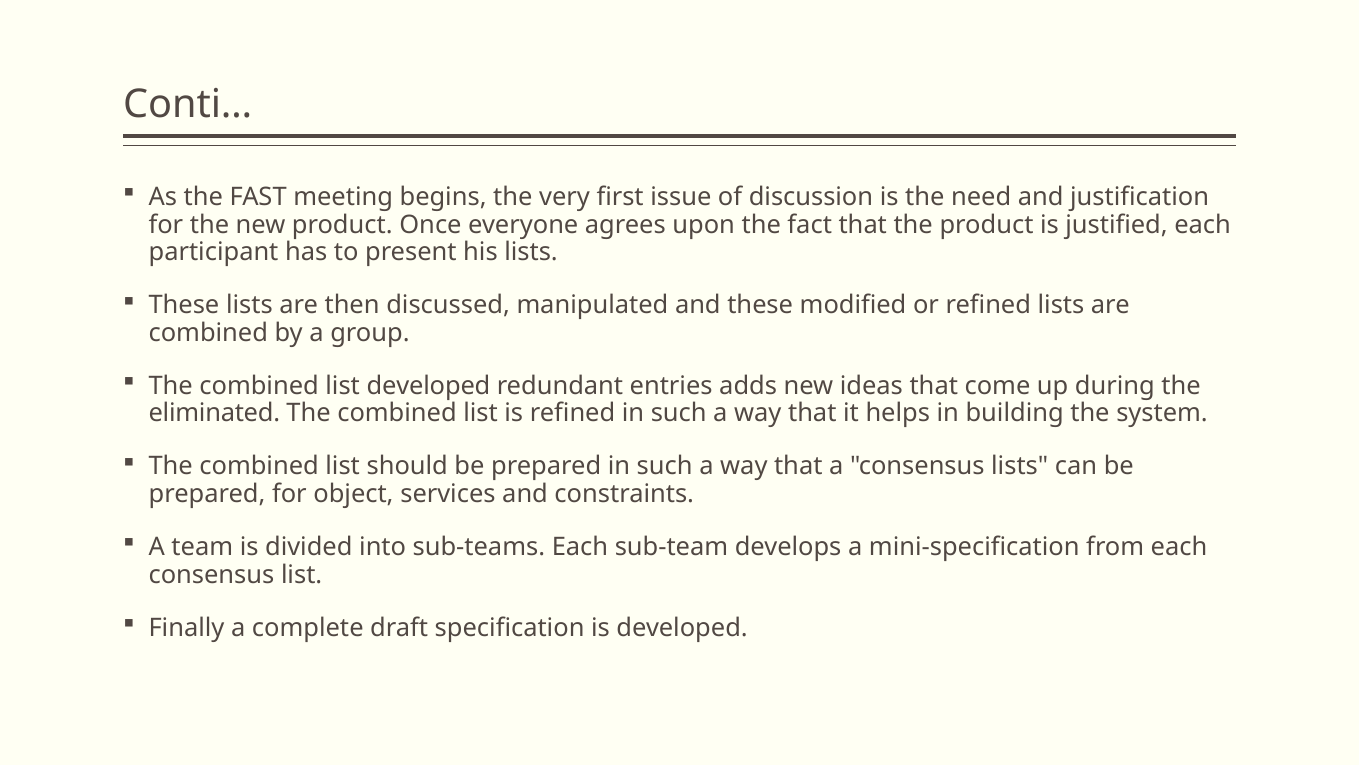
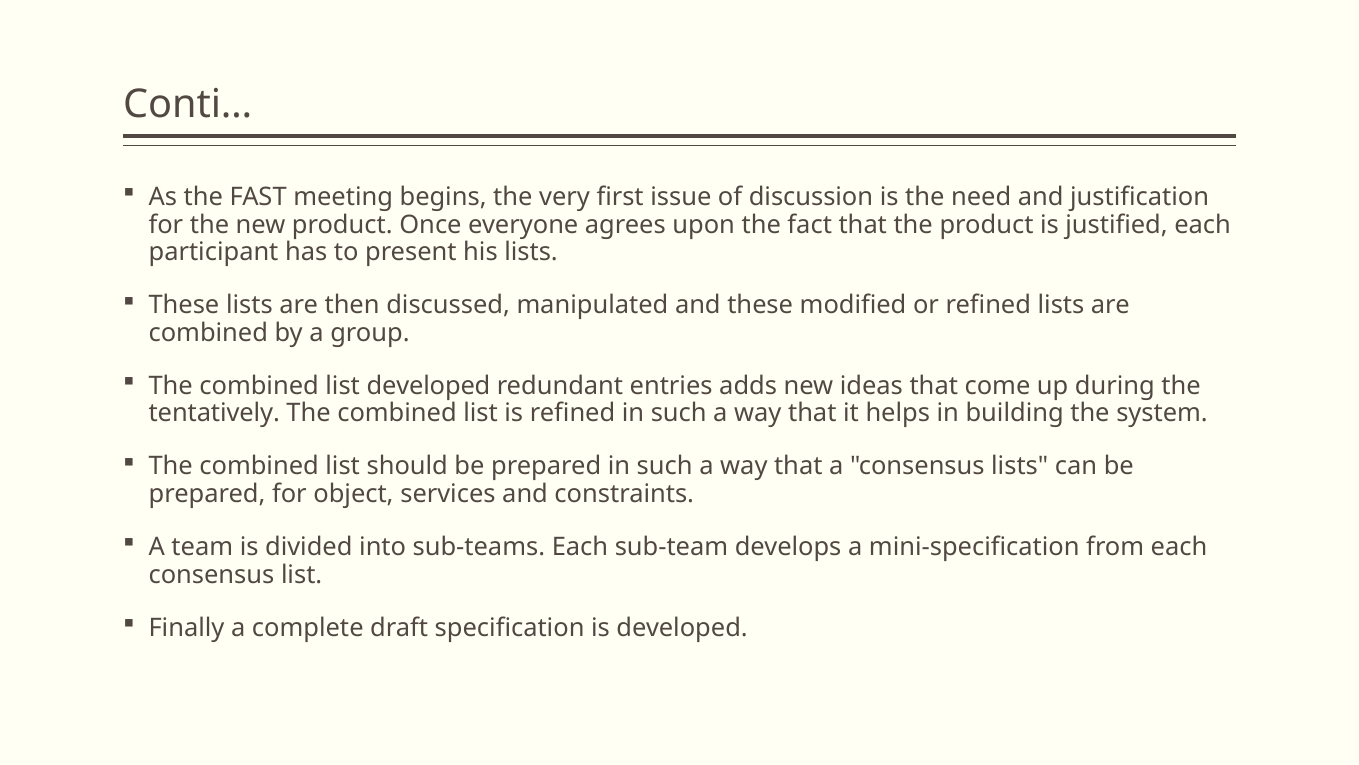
eliminated: eliminated -> tentatively (214, 413)
